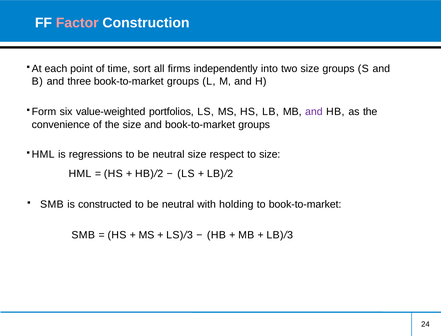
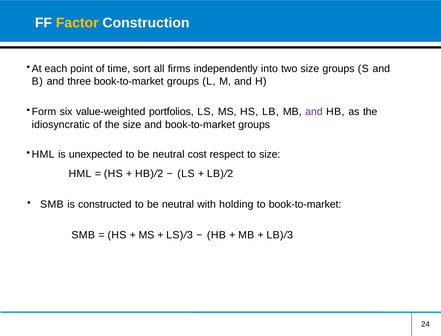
Factor colour: pink -> yellow (77, 23)
convenience: convenience -> idiosyncratic (61, 125)
regressions: regressions -> unexpected (96, 154)
neutral size: size -> cost (197, 154)
